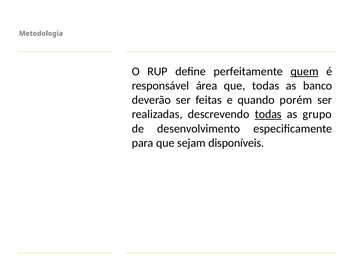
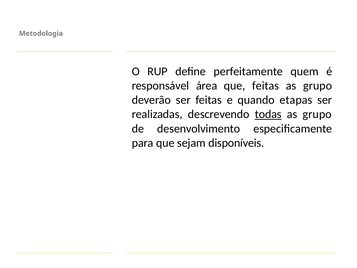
quem underline: present -> none (305, 71)
que todas: todas -> feitas (266, 86)
banco: banco -> grupo (318, 86)
porém: porém -> etapas (296, 100)
